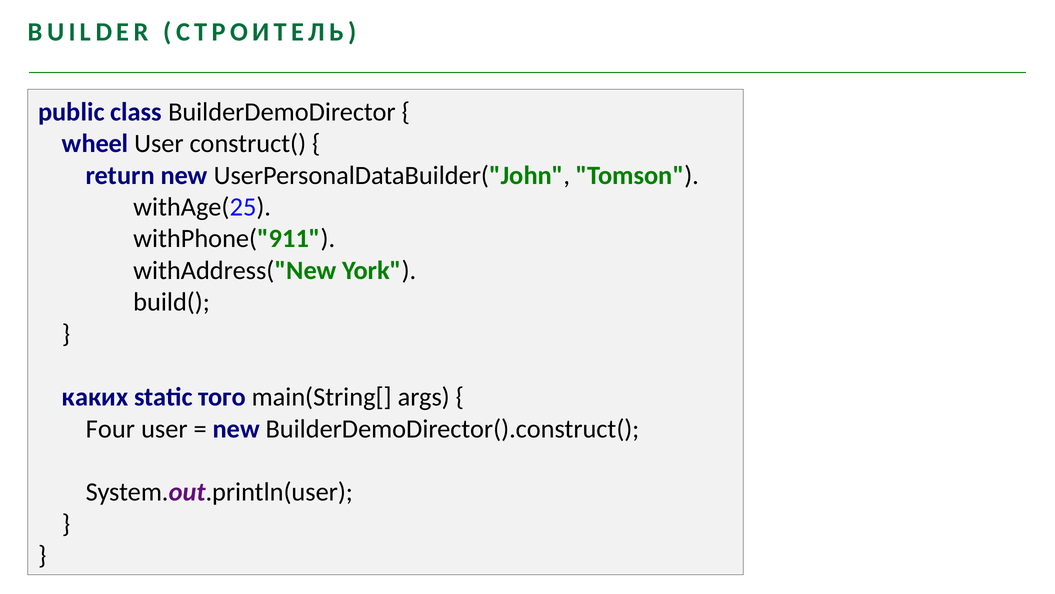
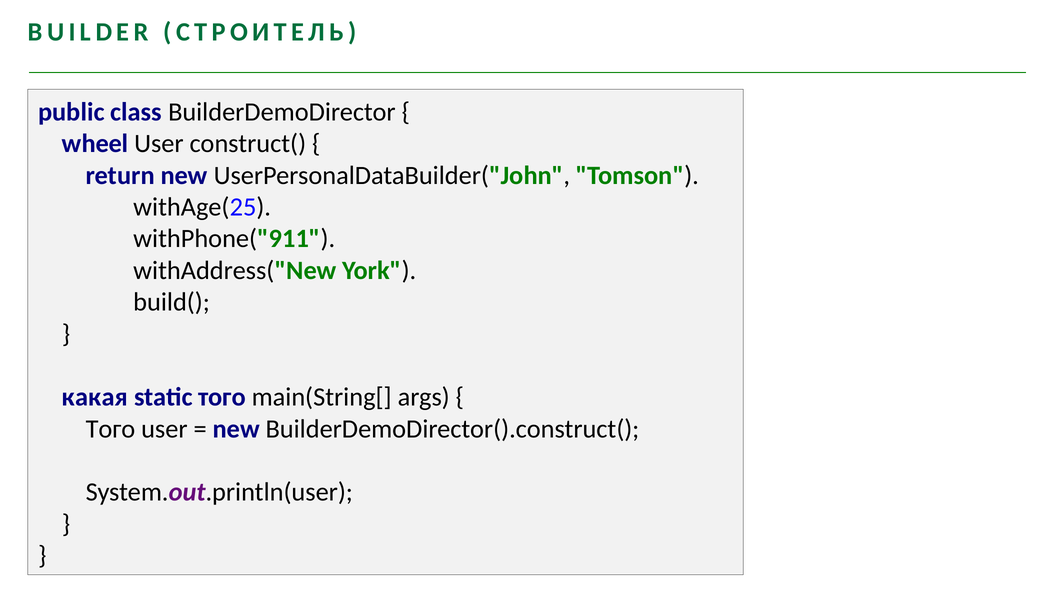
каких: каких -> какая (95, 397)
Four: Four -> Того (110, 428)
